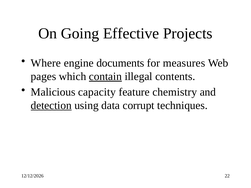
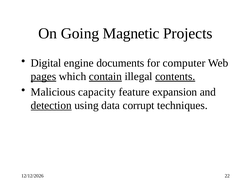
Effective: Effective -> Magnetic (131, 33)
Where: Where -> Digital (46, 63)
measures: measures -> computer (184, 63)
pages underline: none -> present (43, 76)
contents underline: none -> present (175, 76)
chemistry: chemistry -> expansion (175, 92)
